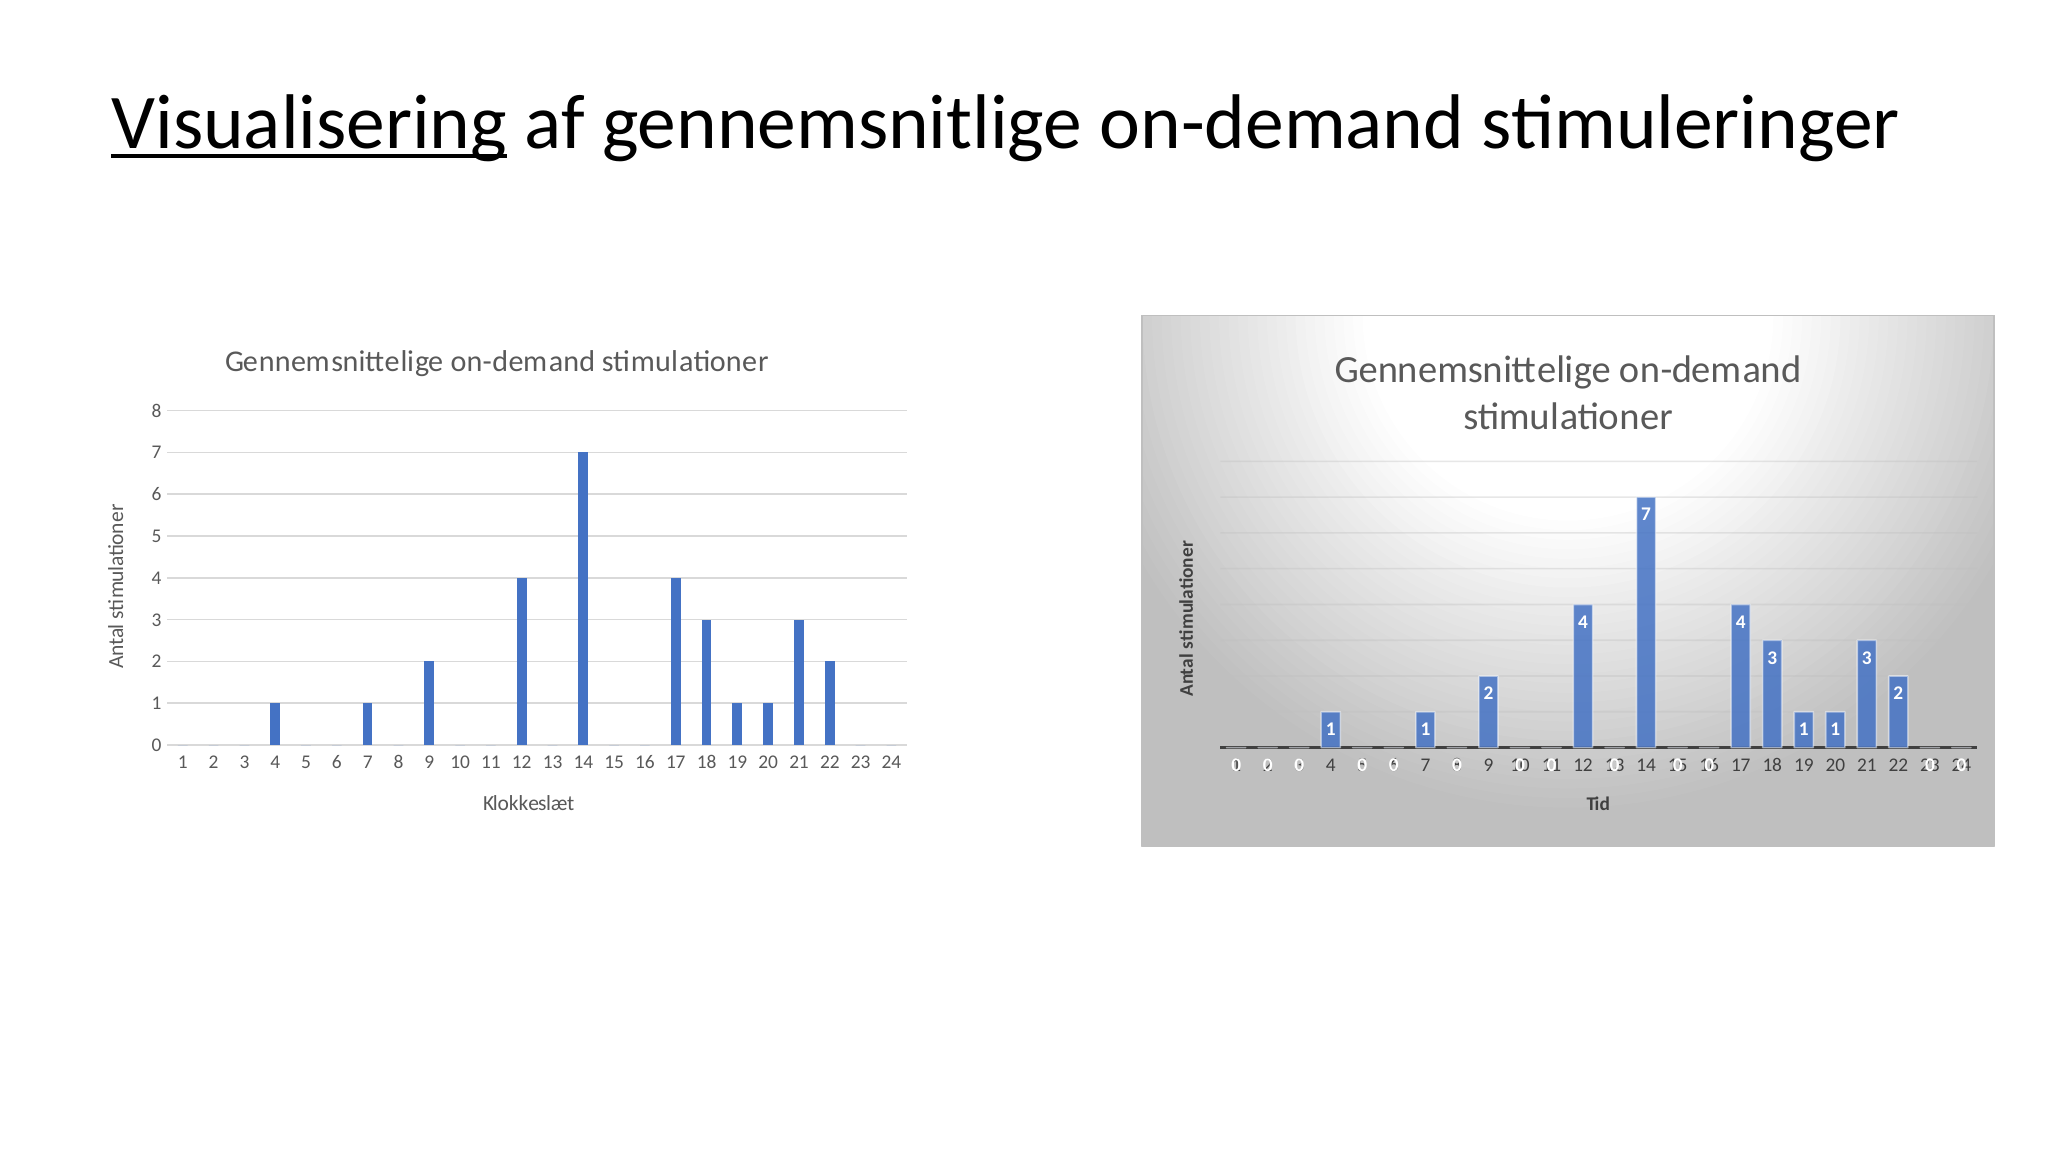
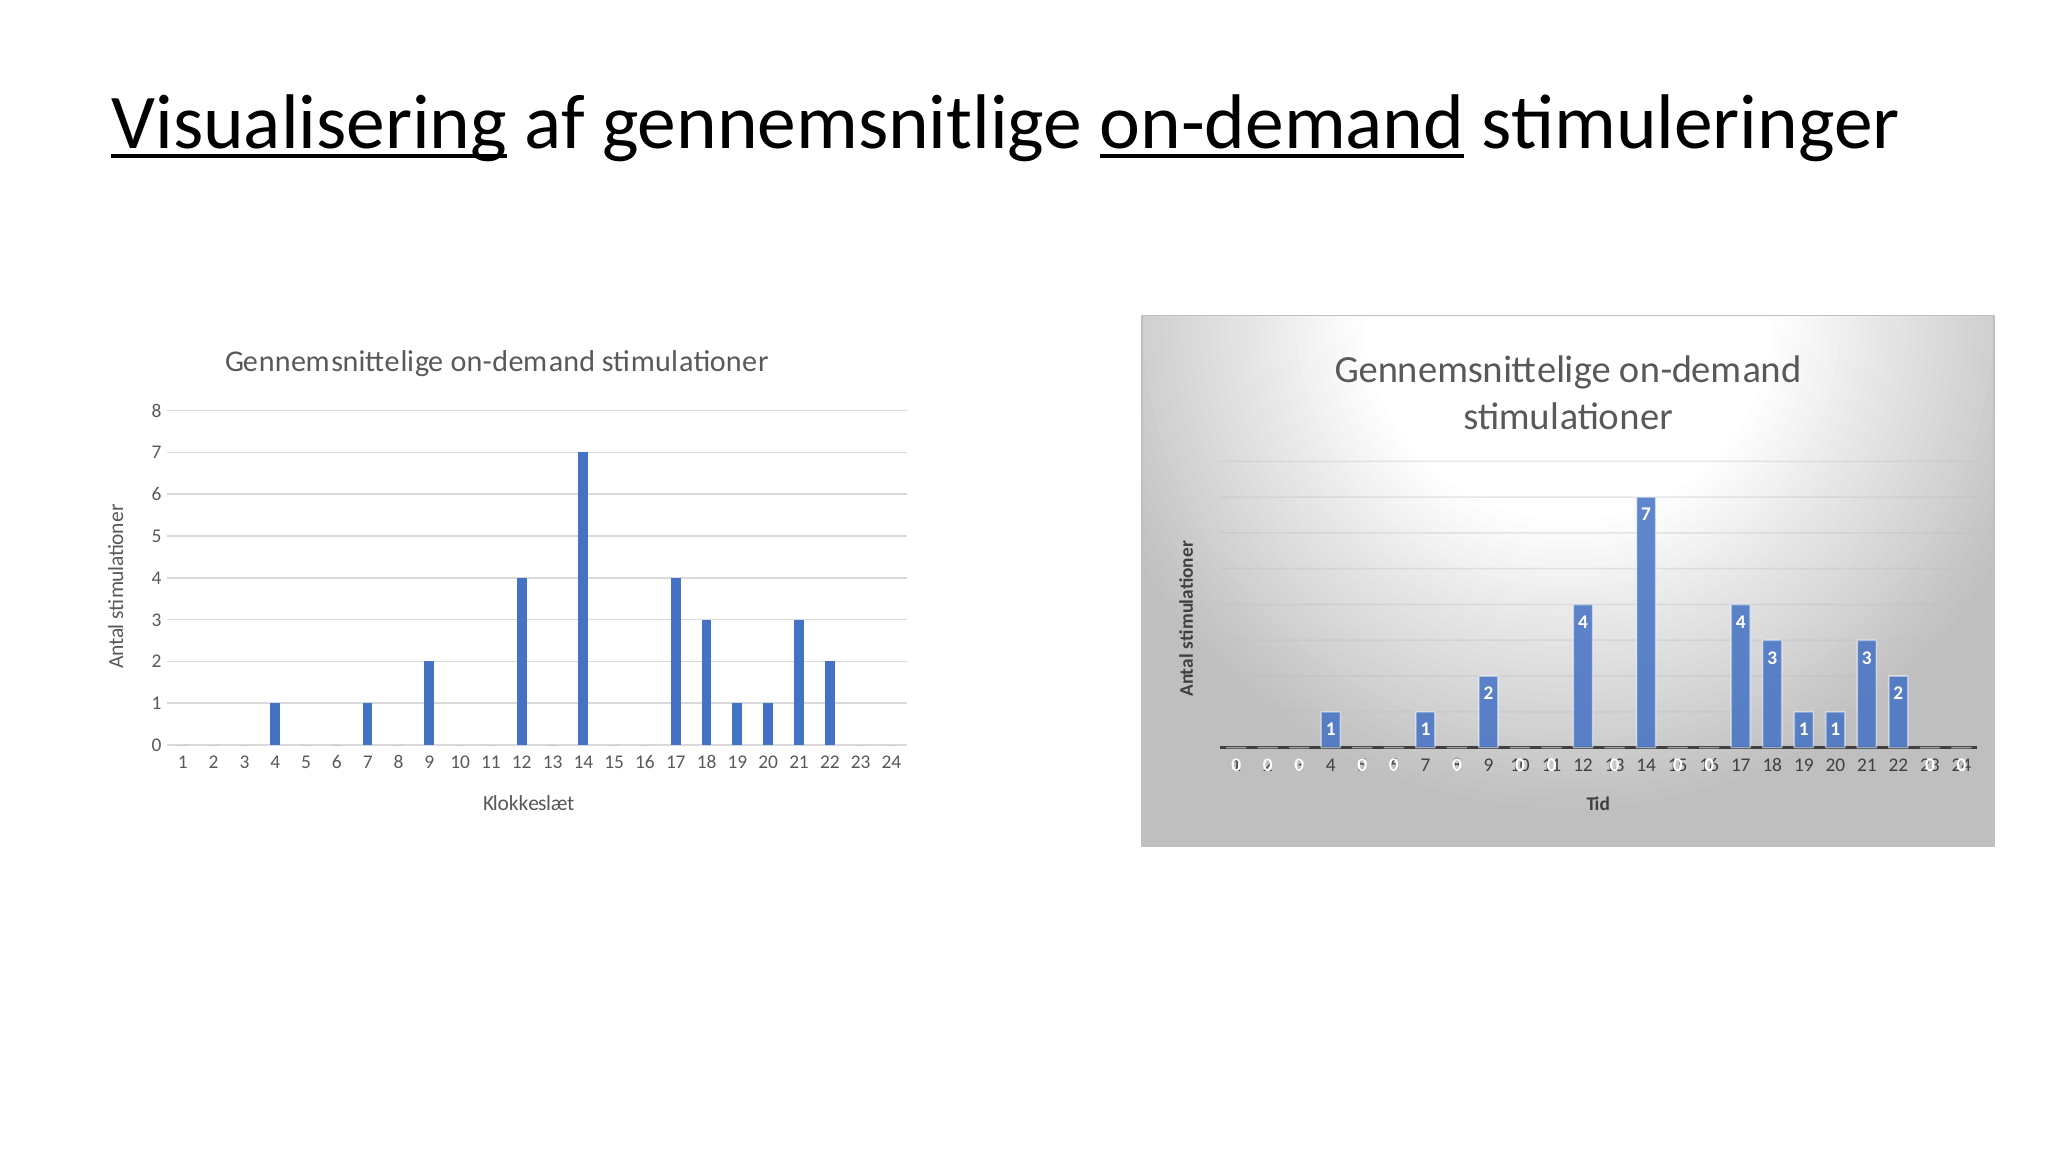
on-demand underline: none -> present (1282, 123)
